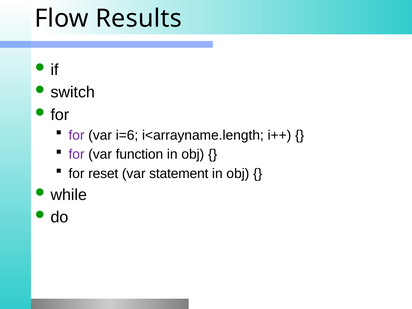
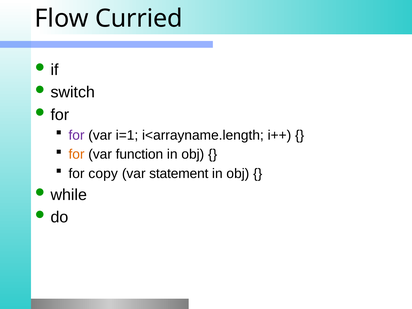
Results: Results -> Curried (139, 18)
i=6: i=6 -> i=1 (127, 135)
for colour: purple -> orange (77, 154)
reset: reset -> copy (103, 174)
